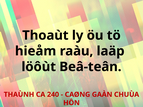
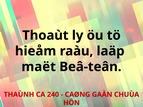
löôùt: löôùt -> maët (39, 67)
